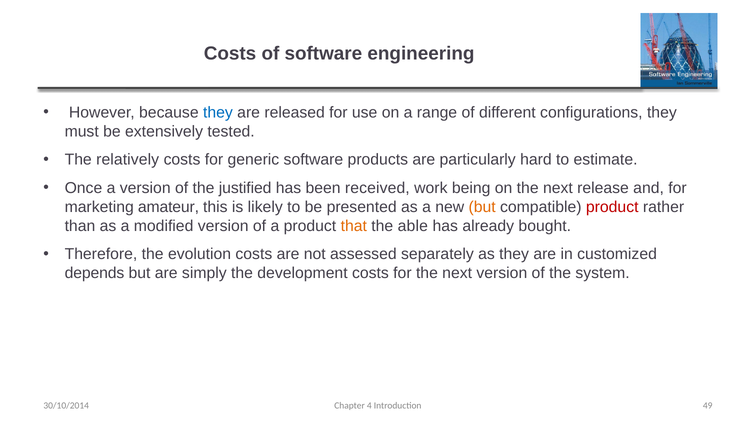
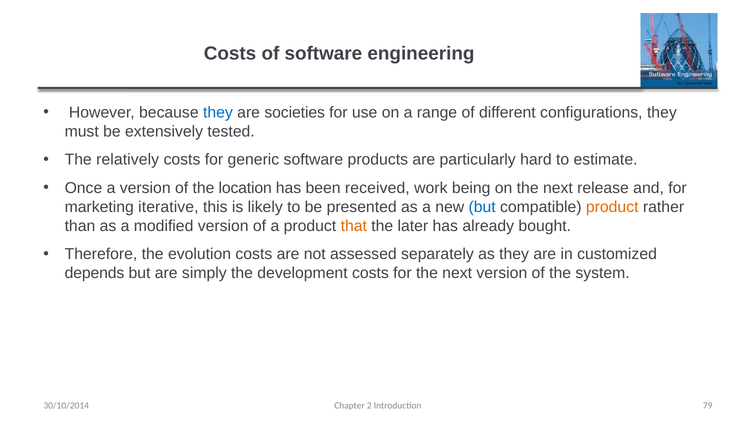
released: released -> societies (295, 113)
justified: justified -> location (245, 188)
amateur: amateur -> iterative (168, 207)
but colour: orange -> blue (482, 207)
product colour: red -> orange (612, 207)
able: able -> later (413, 226)
4: 4 -> 2 (369, 406)
49: 49 -> 79 (708, 406)
